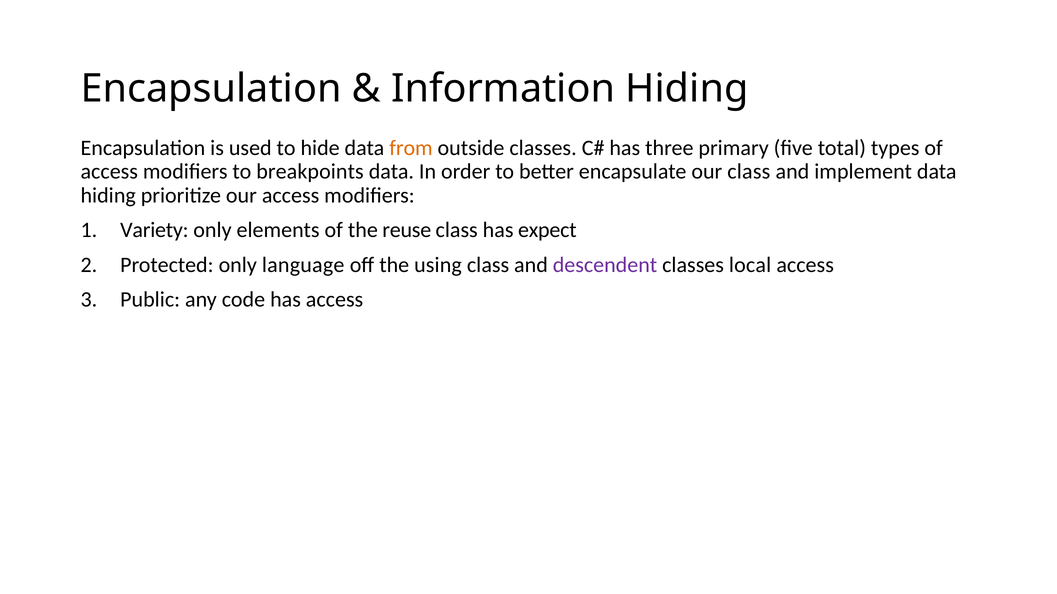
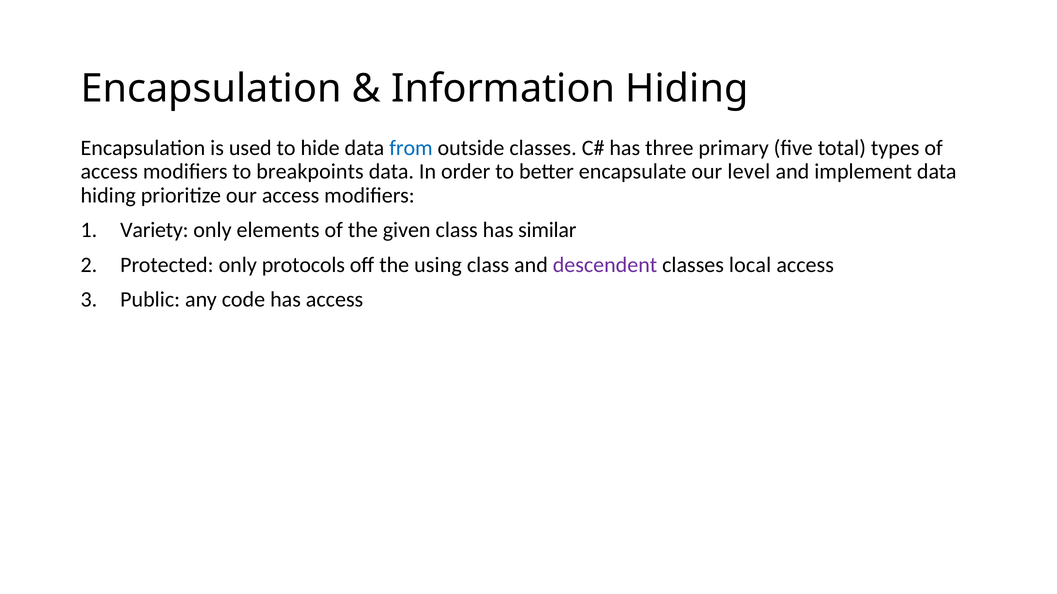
from colour: orange -> blue (411, 148)
our class: class -> level (749, 172)
reuse: reuse -> given (407, 230)
expect: expect -> similar (547, 230)
language: language -> protocols (303, 265)
